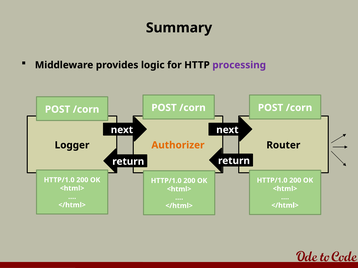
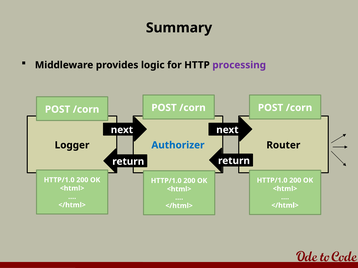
Authorizer colour: orange -> blue (178, 145)
